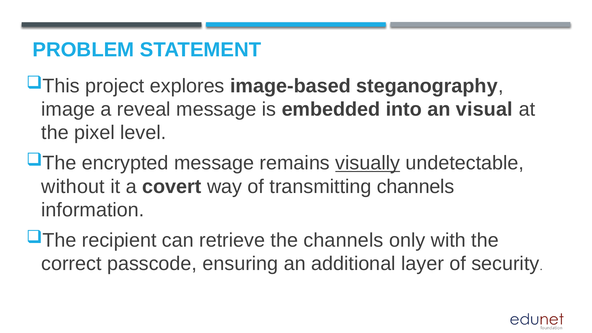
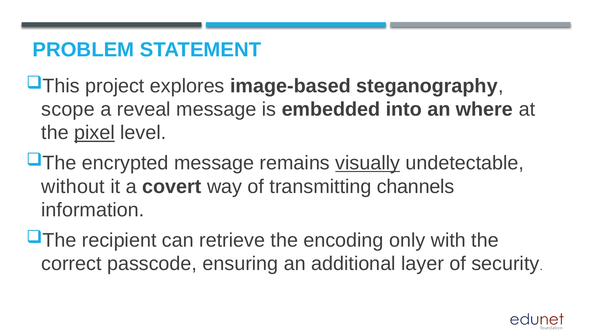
image: image -> scope (68, 109)
visual: visual -> where (484, 109)
pixel underline: none -> present (94, 133)
the channels: channels -> encoding (344, 240)
